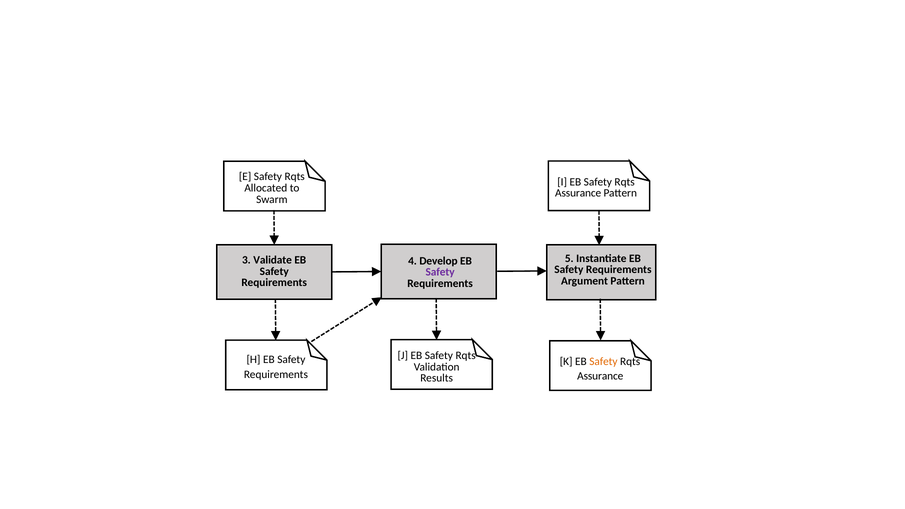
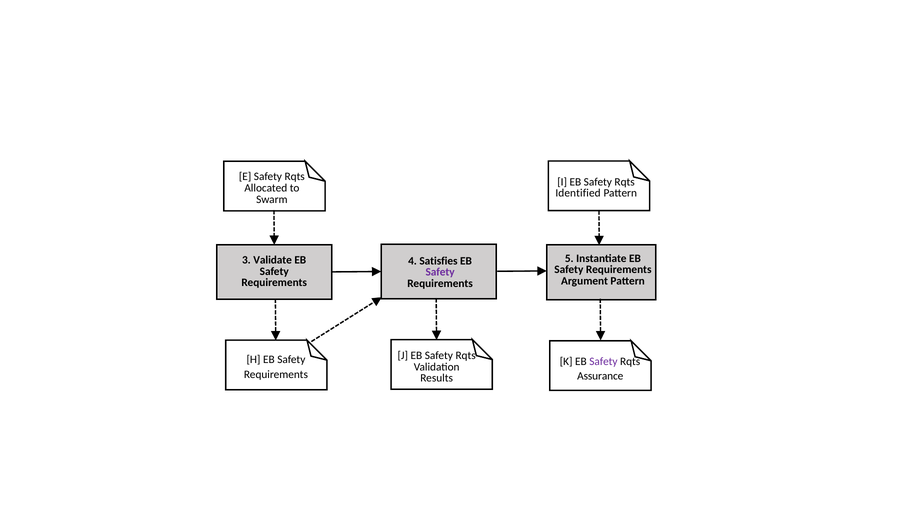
Assurance: Assurance -> Identified (578, 193)
Develop: Develop -> Satisfies (438, 261)
Safety colour: orange -> purple (603, 361)
